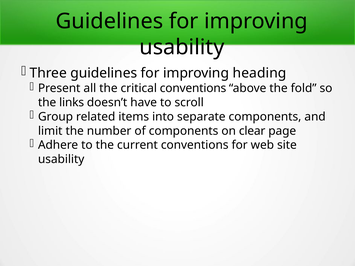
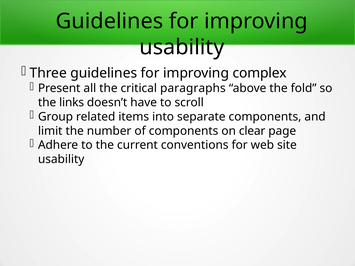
heading: heading -> complex (260, 73)
critical conventions: conventions -> paragraphs (193, 88)
